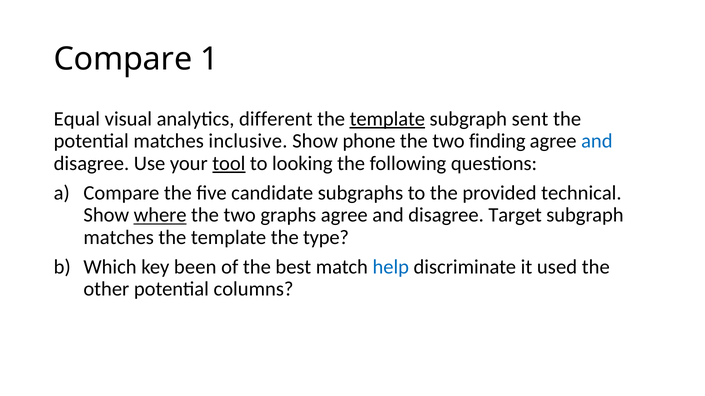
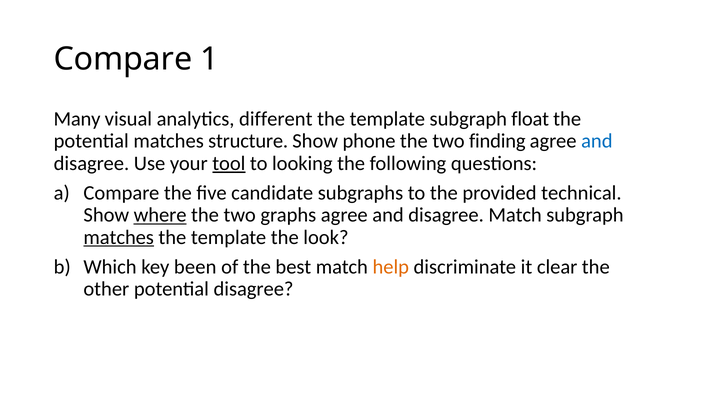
Equal: Equal -> Many (77, 119)
template underline: present -> none (387, 119)
sent: sent -> float (530, 119)
inclusive: inclusive -> structure (248, 141)
disagree Target: Target -> Match (515, 215)
matches underline: none -> present (119, 238)
type: type -> look (326, 238)
help colour: blue -> orange (391, 267)
used: used -> clear (557, 267)
potential columns: columns -> disagree (254, 289)
